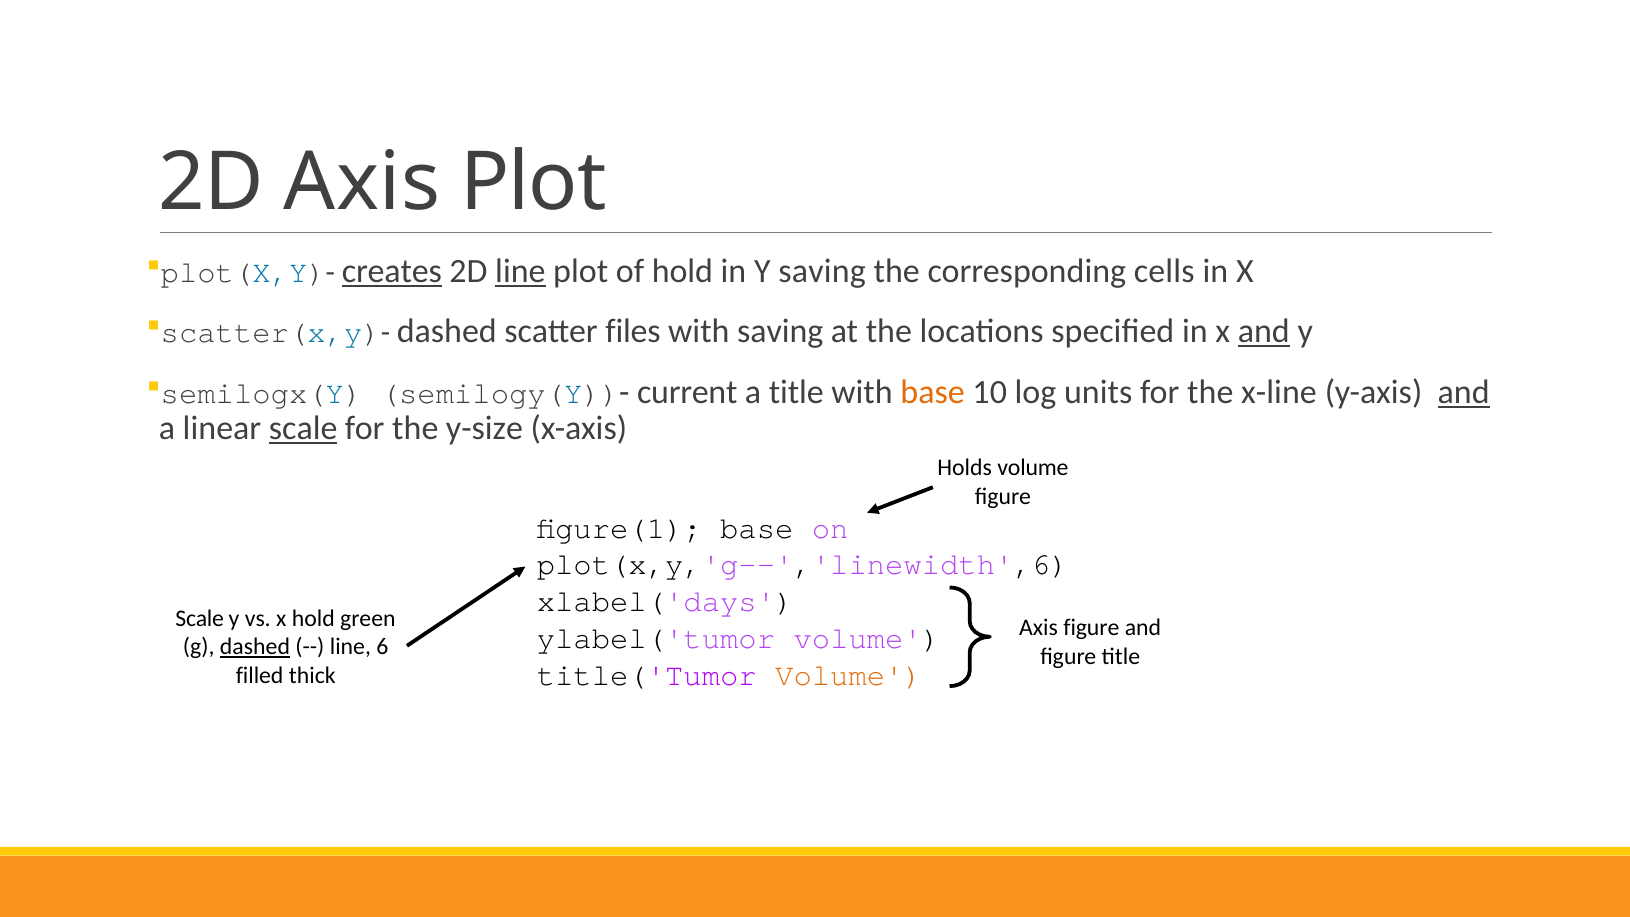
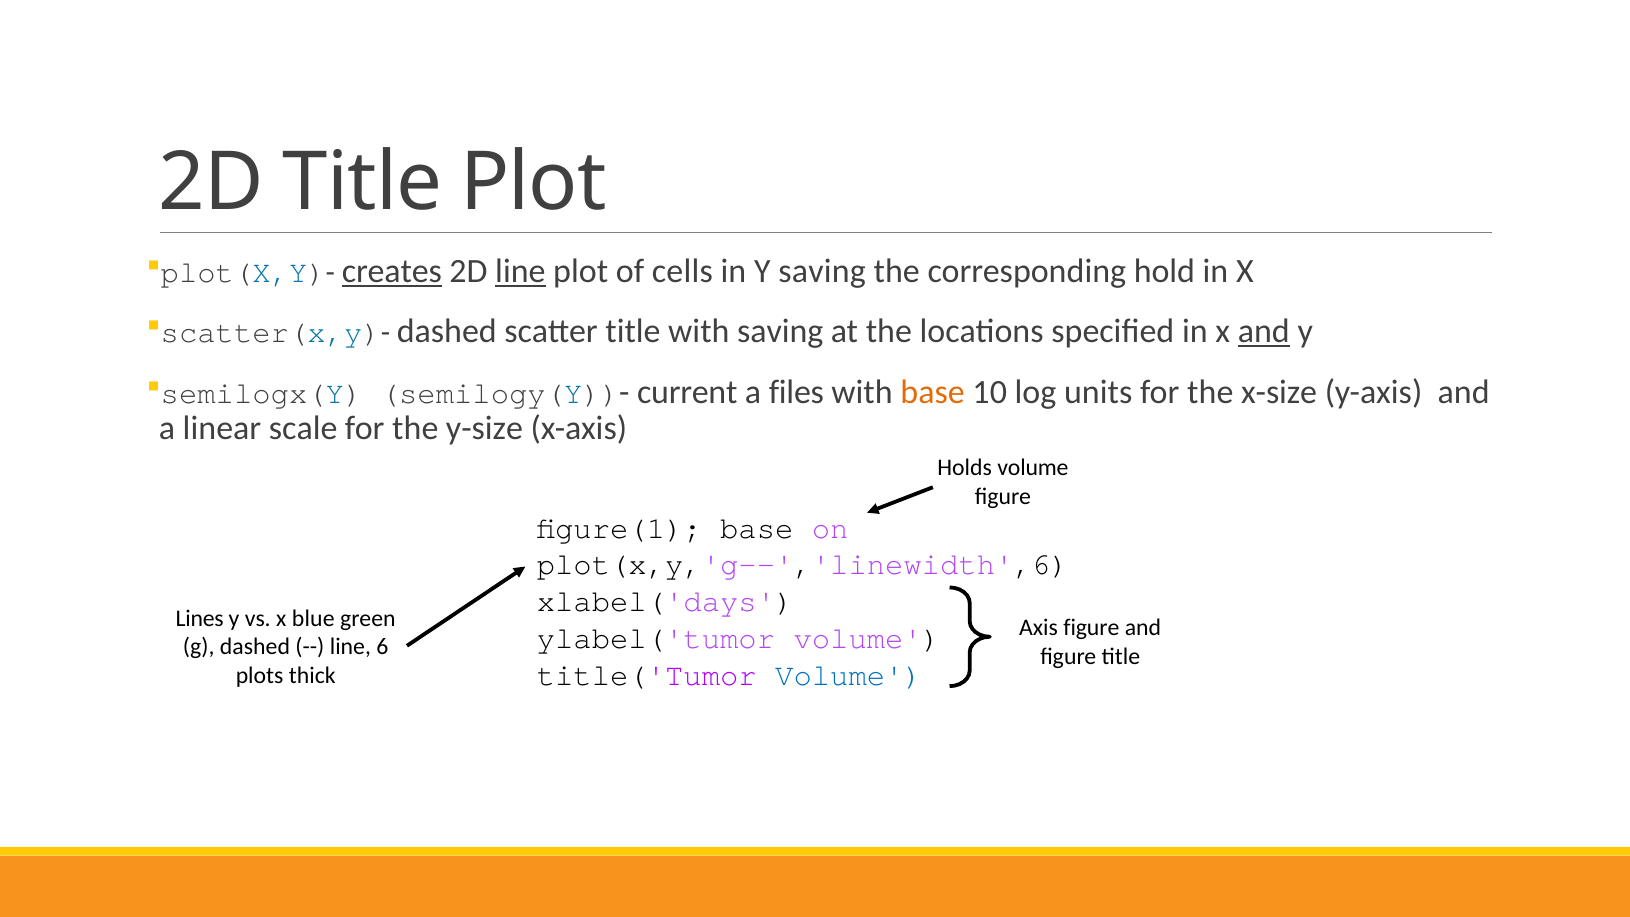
2D Axis: Axis -> Title (363, 183)
of hold: hold -> cells (682, 271)
cells: cells -> hold (1164, 271)
scatter files: files -> title (633, 331)
a title: title -> files (796, 392)
x-line: x-line -> x-size (1279, 392)
and underline: present -> none (1464, 392)
scale underline: present -> none (303, 429)
Scale: Scale -> Lines (200, 618)
x hold: hold -> blue (313, 618)
dashed underline: present -> none (255, 647)
Volume colour: orange -> blue (849, 675)
filled: filled -> plots (260, 675)
